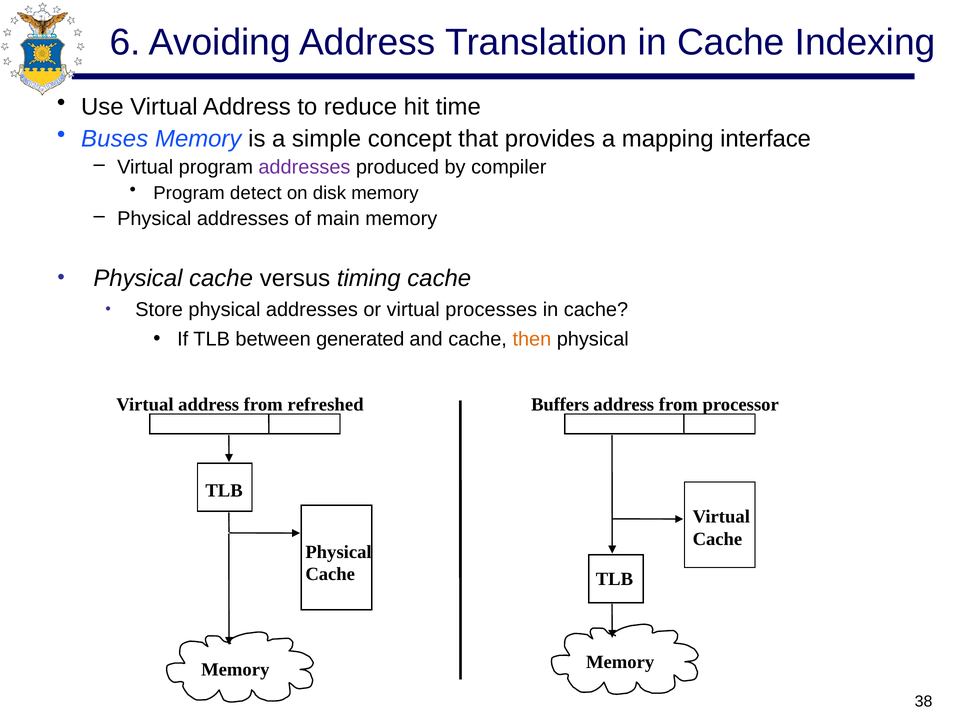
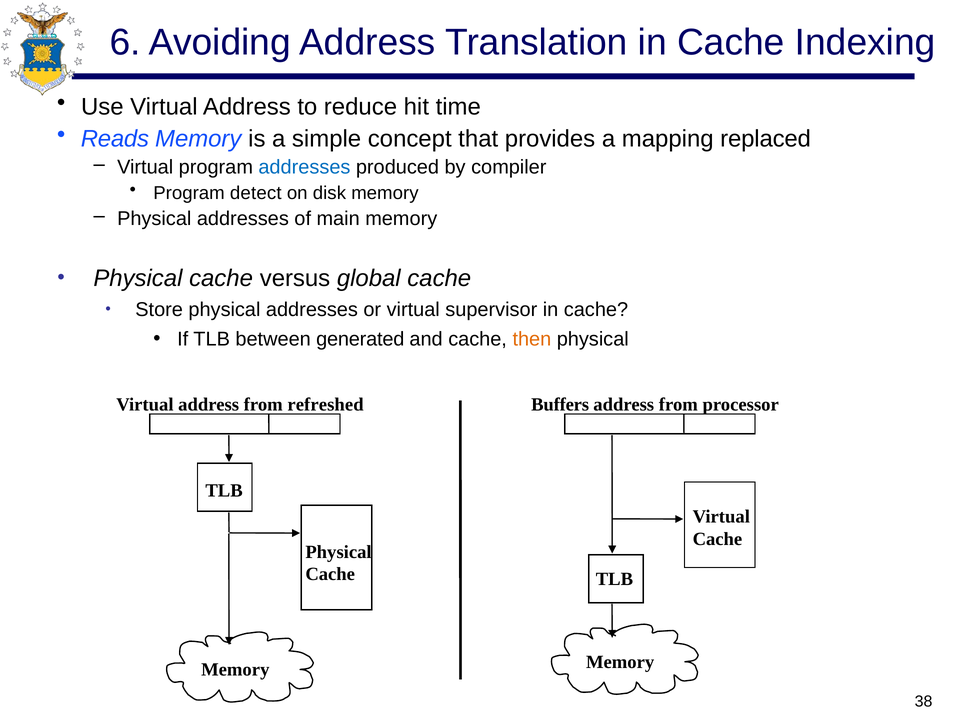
Buses: Buses -> Reads (115, 139)
interface: interface -> replaced (766, 139)
addresses colour: purple -> blue (304, 168)
timing: timing -> global (369, 279)
processes: processes -> supervisor (491, 310)
